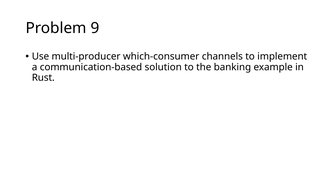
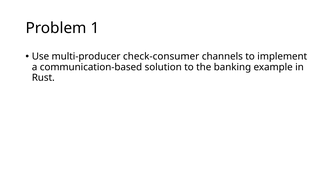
9: 9 -> 1 (95, 28)
which-consumer: which-consumer -> check-consumer (161, 57)
